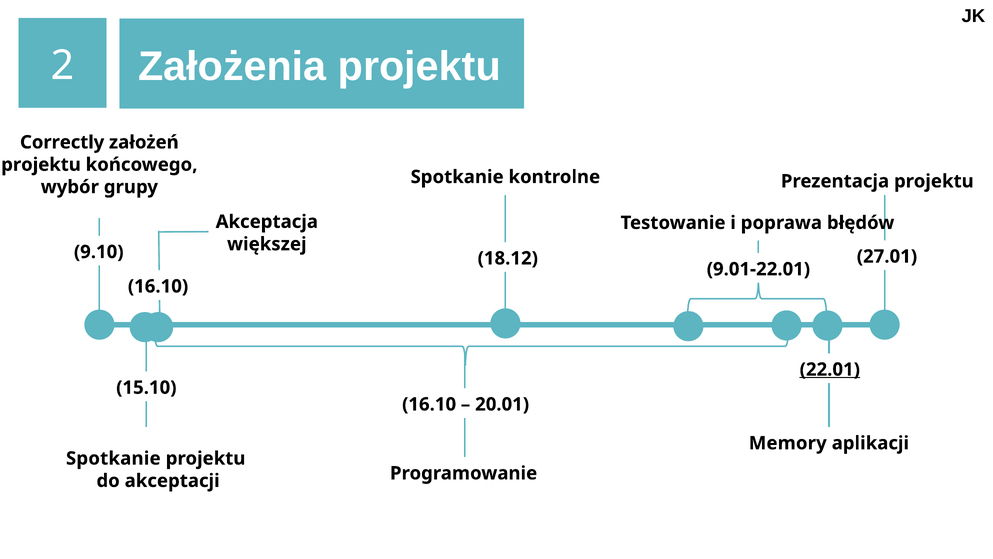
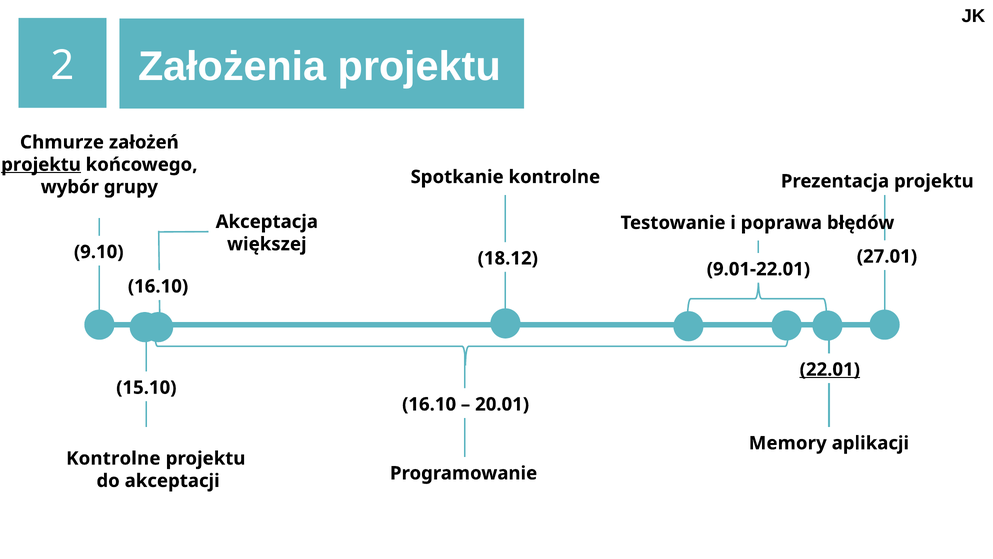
Correctly: Correctly -> Chmurze (62, 142)
projektu underline: none -> present (41, 165)
Spotkanie: Spotkanie -> Kontrolne (113, 458)
